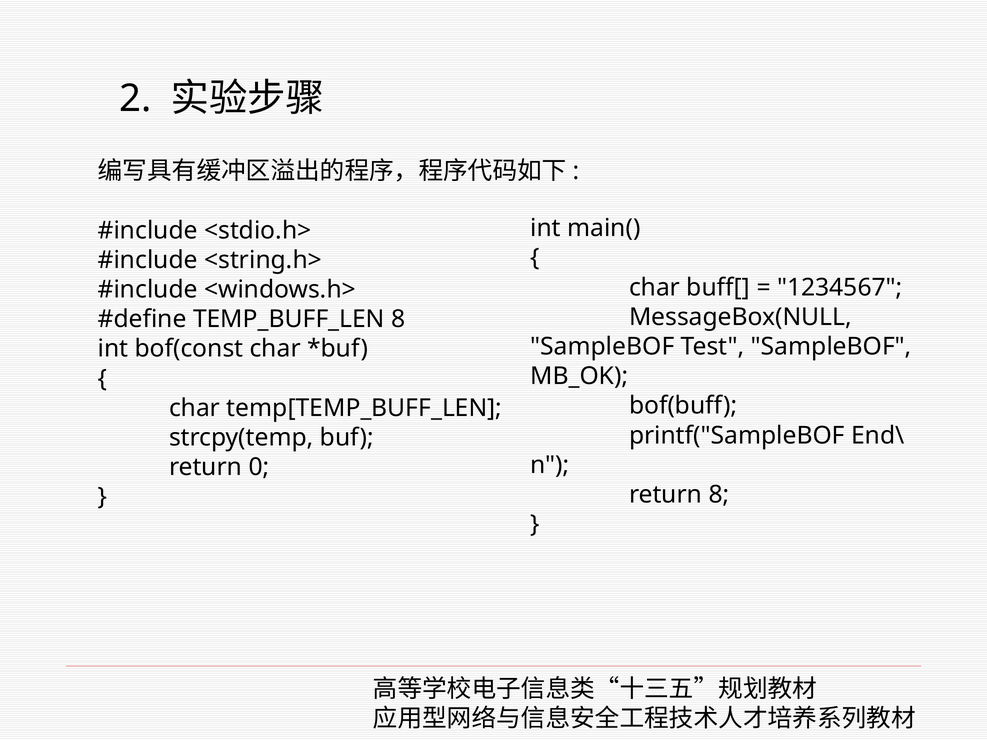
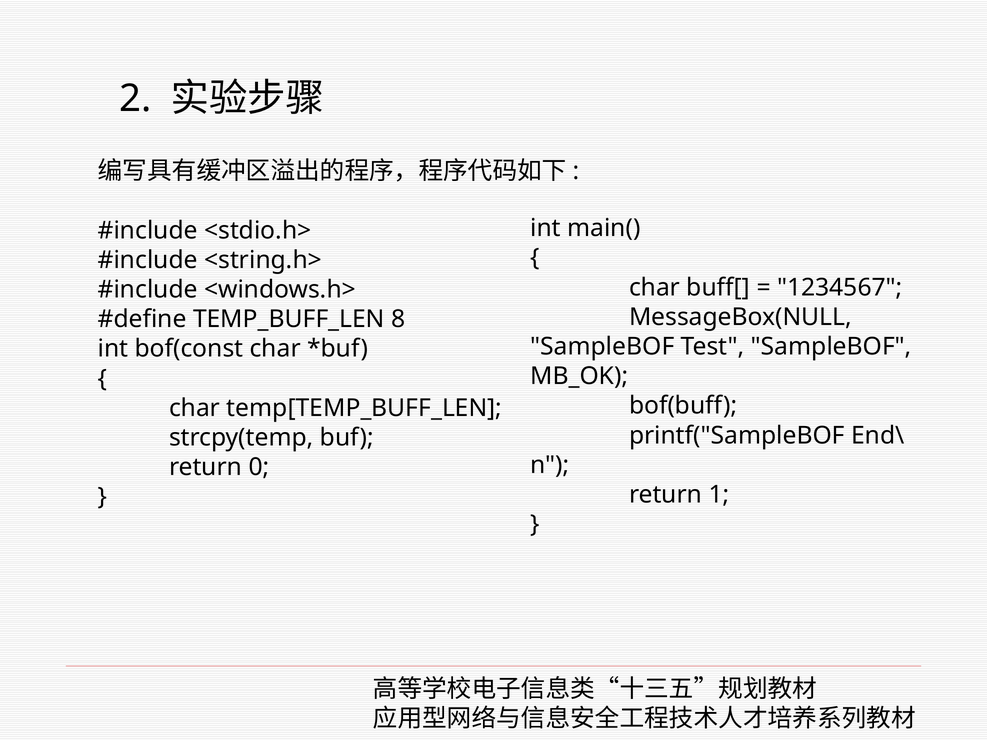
return 8: 8 -> 1 (719, 495)
